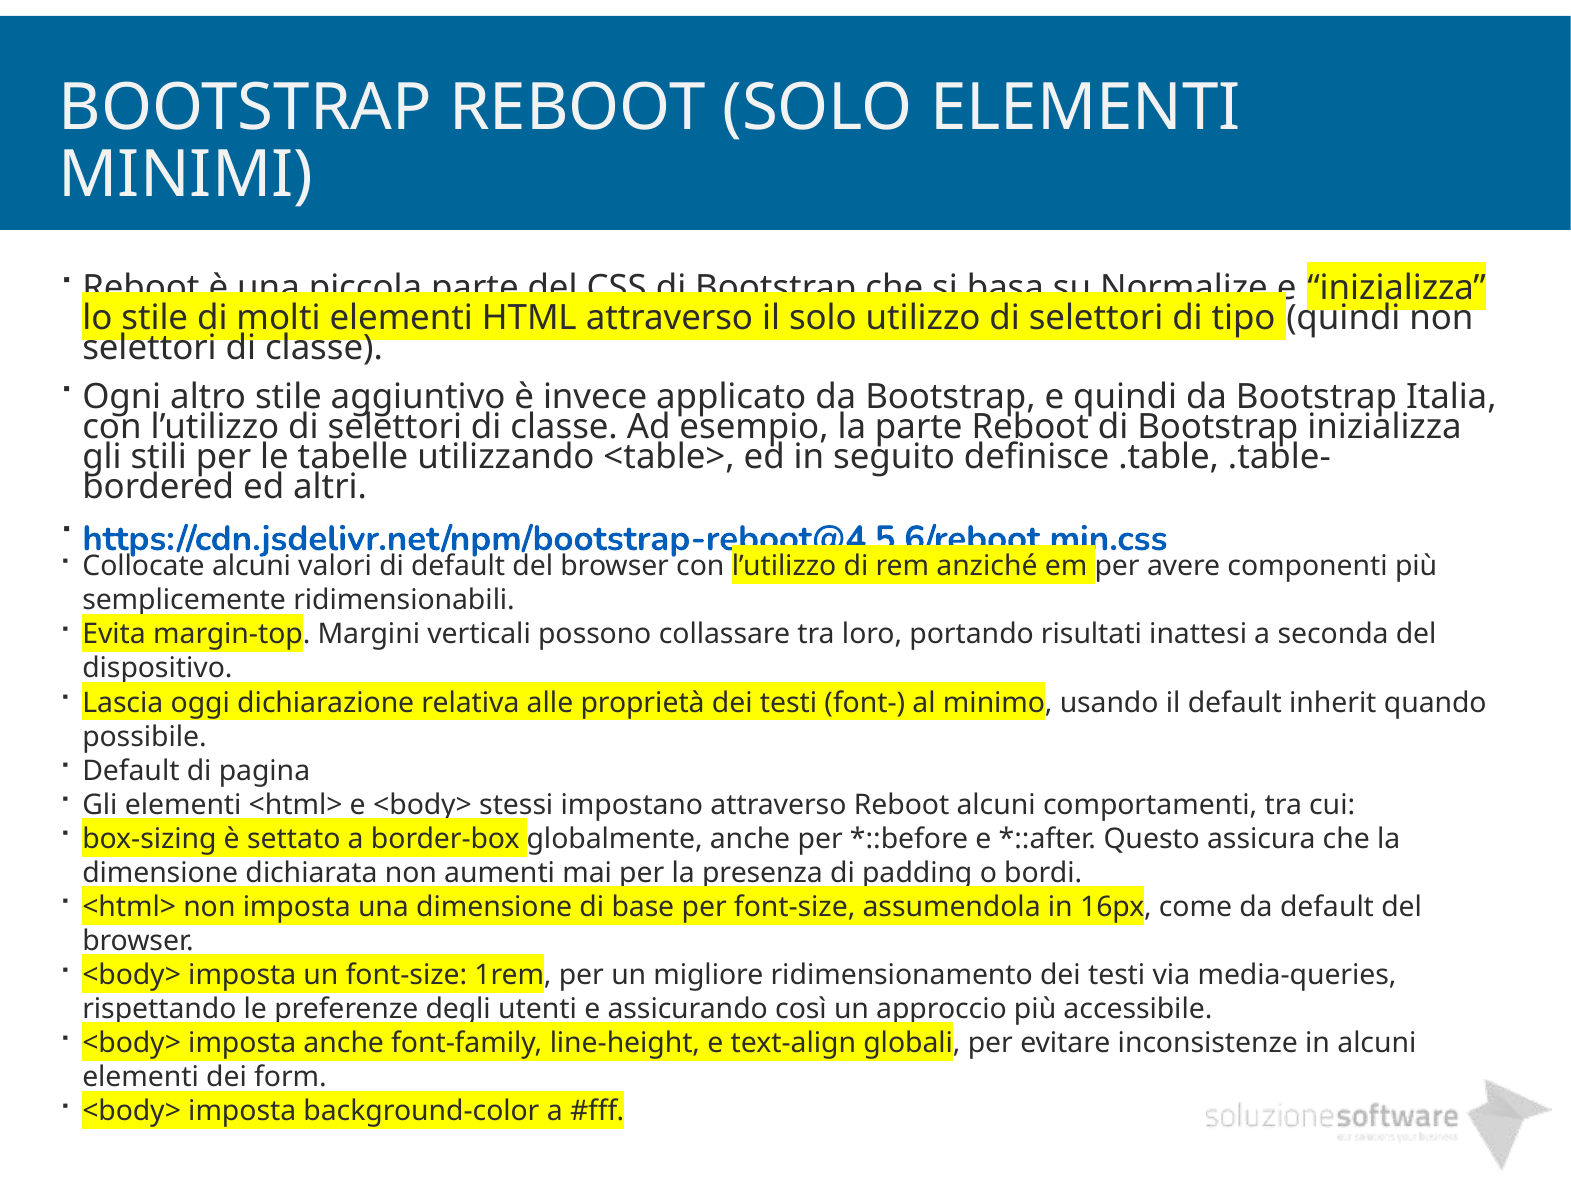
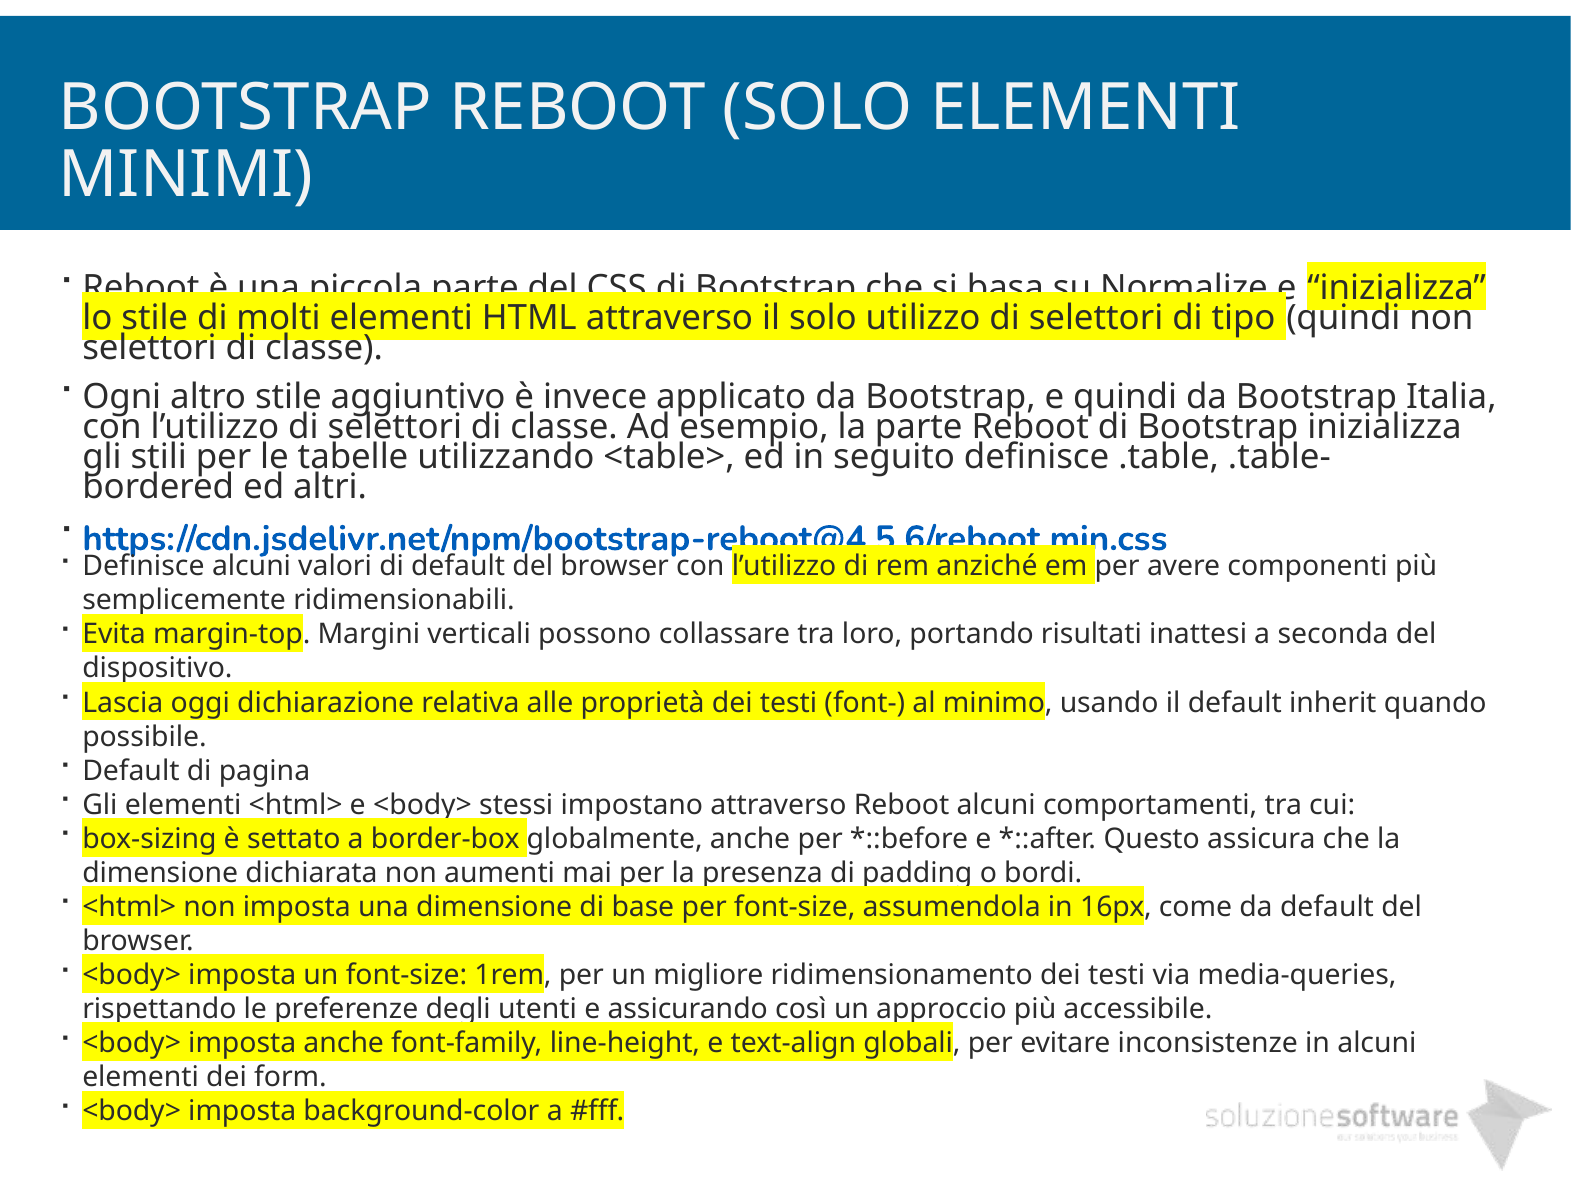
Collocate: Collocate -> Definisce (144, 567)
